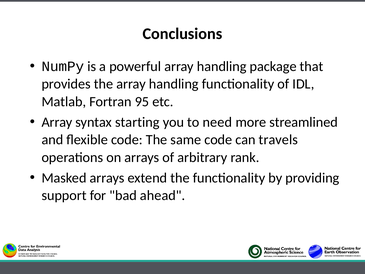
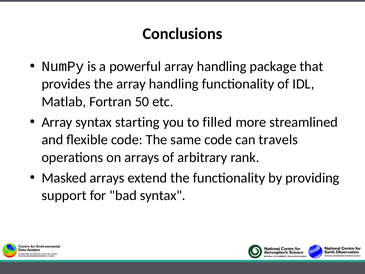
95: 95 -> 50 (142, 102)
need: need -> filled (217, 122)
bad ahead: ahead -> syntax (163, 195)
